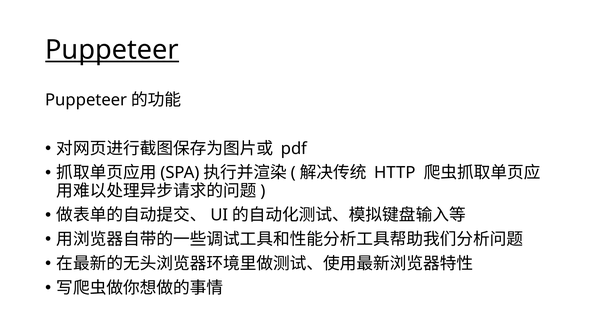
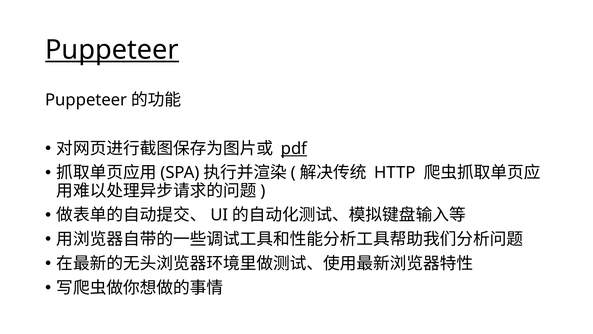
pdf underline: none -> present (294, 148)
